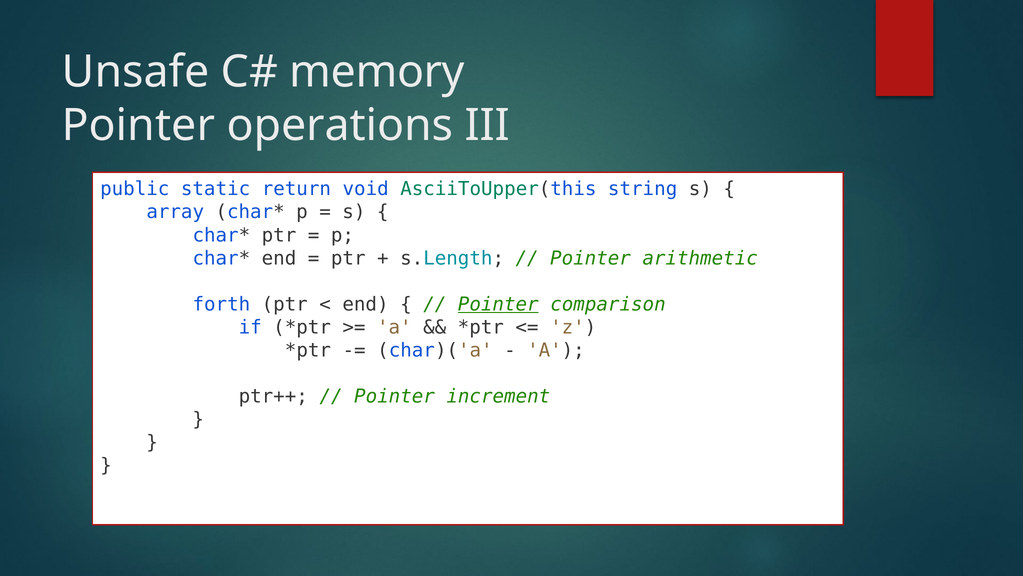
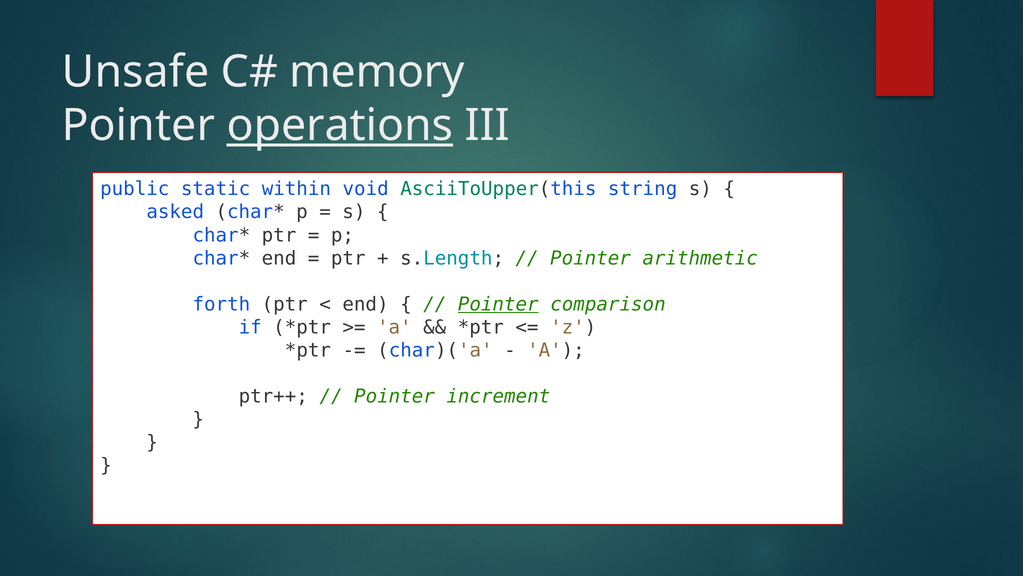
operations underline: none -> present (340, 126)
return: return -> within (296, 189)
array: array -> asked (175, 212)
